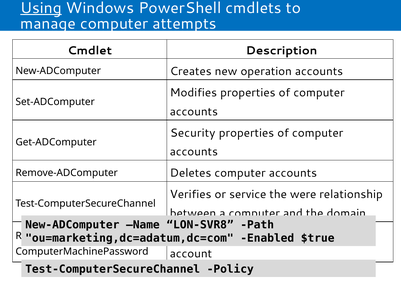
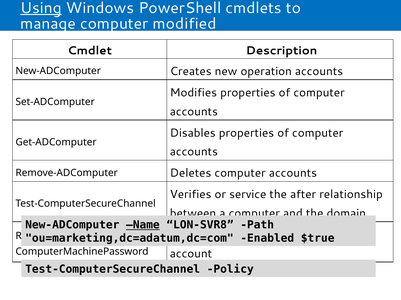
attempts: attempts -> modified (185, 24)
Security: Security -> Disables (193, 133)
were: were -> after (303, 195)
Name underline: none -> present (143, 225)
